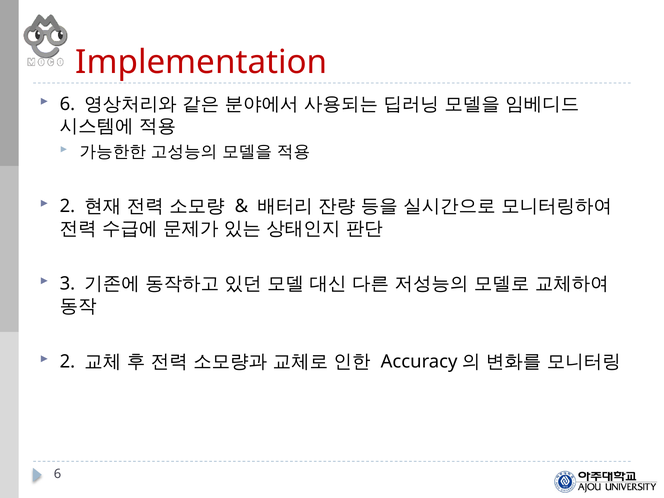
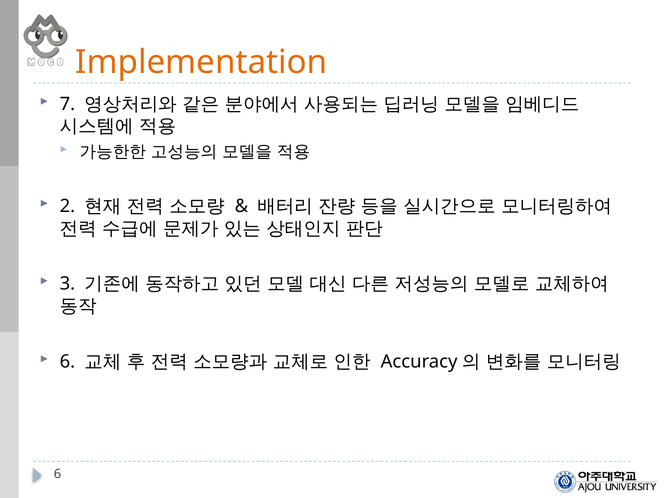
Implementation colour: red -> orange (201, 62)
6: 6 -> 7 (67, 104)
2: 2 -> 6 (67, 361)
